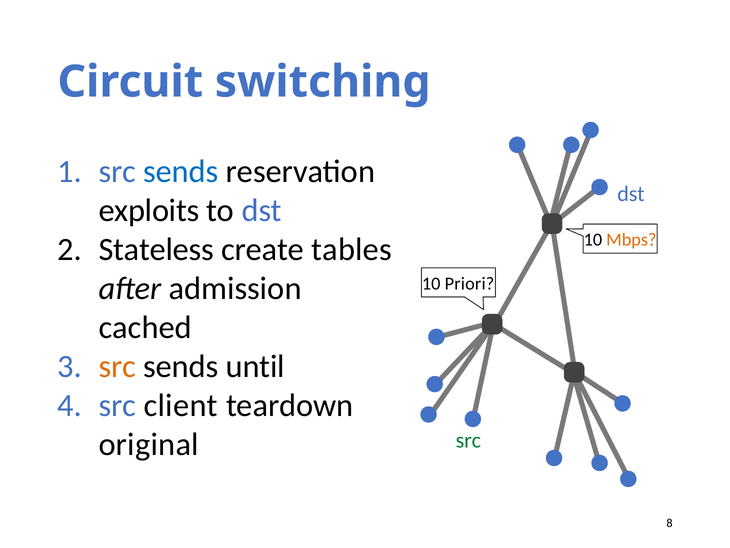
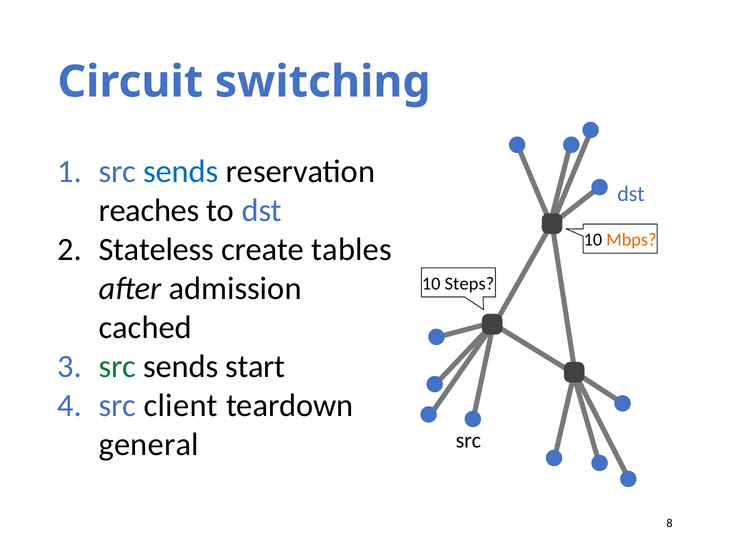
exploits: exploits -> reaches (149, 210)
Priori: Priori -> Steps (469, 283)
src colour: orange -> green (117, 366)
until: until -> start (255, 366)
original: original -> general (149, 444)
src colour: green -> black (468, 440)
